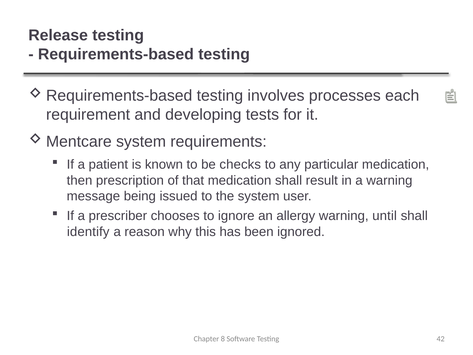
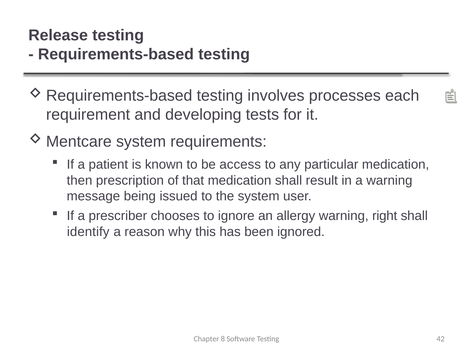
checks: checks -> access (240, 164)
until: until -> right (385, 216)
